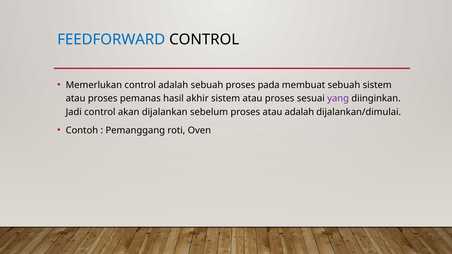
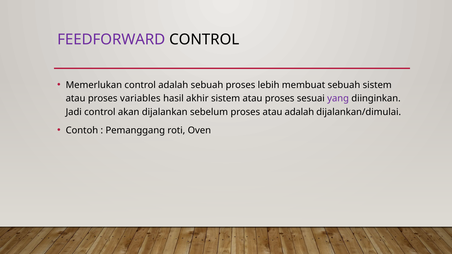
FEEDFORWARD colour: blue -> purple (111, 40)
pada: pada -> lebih (269, 85)
pemanas: pemanas -> variables (140, 99)
